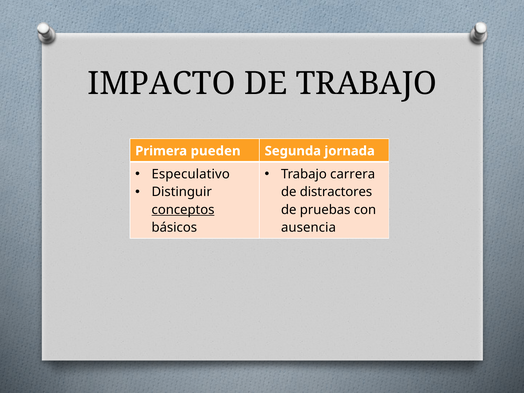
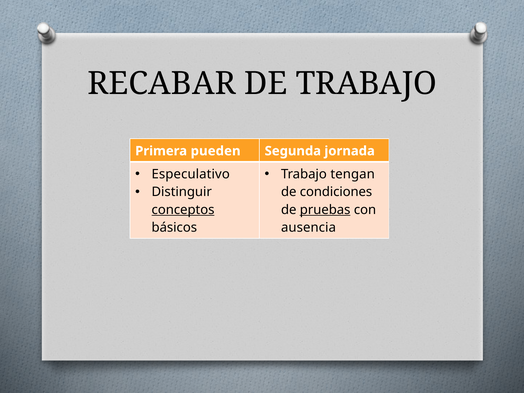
IMPACTO: IMPACTO -> RECABAR (162, 84)
carrera: carrera -> tengan (353, 174)
distractores: distractores -> condiciones (336, 192)
pruebas underline: none -> present (325, 210)
